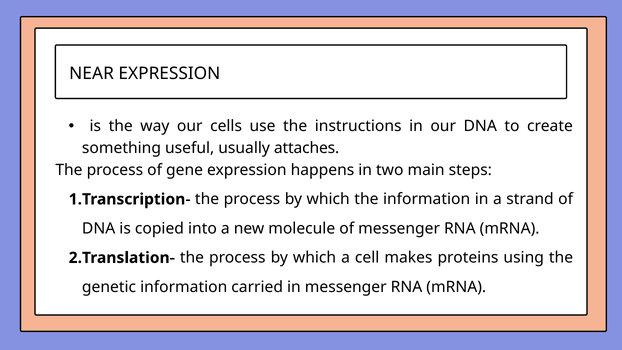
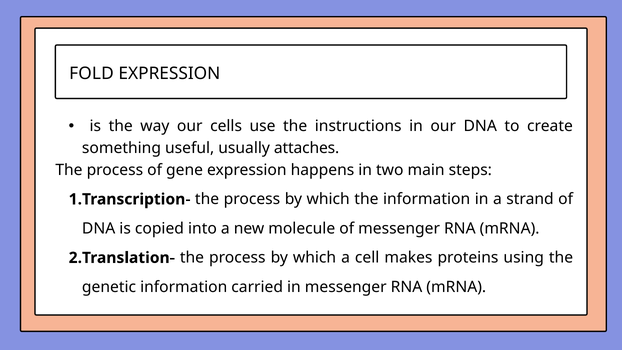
NEAR: NEAR -> FOLD (91, 74)
